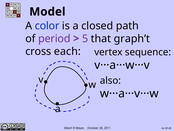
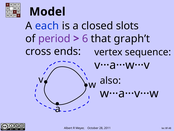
color: color -> each (47, 26)
path: path -> slots (127, 26)
5: 5 -> 6 (85, 38)
each: each -> ends (67, 51)
